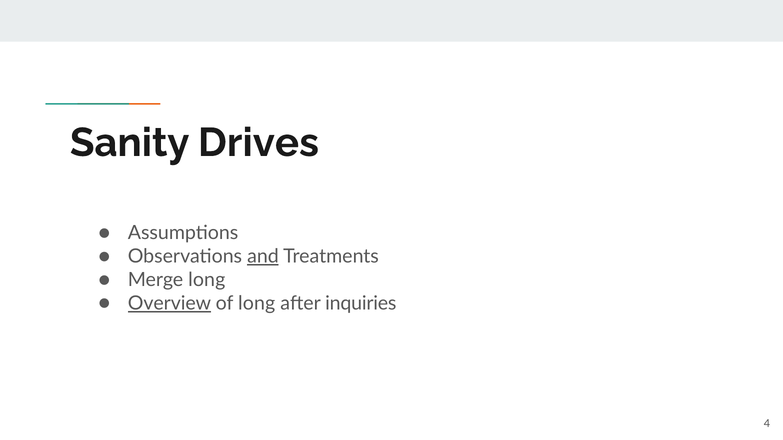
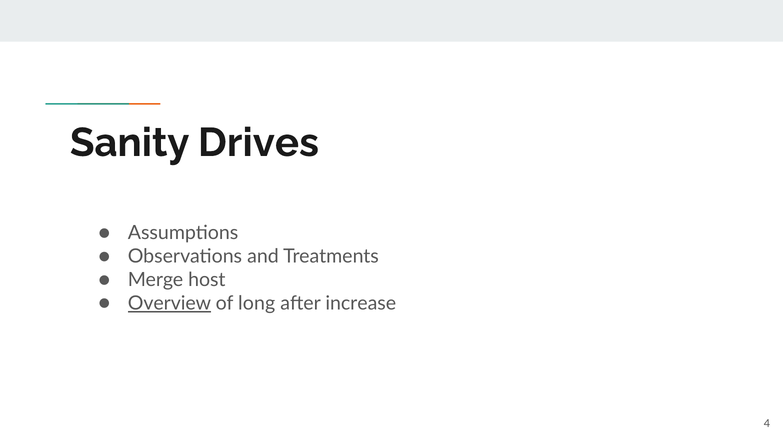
and underline: present -> none (263, 257)
Merge long: long -> host (207, 280)
inquiries: inquiries -> increase (361, 304)
